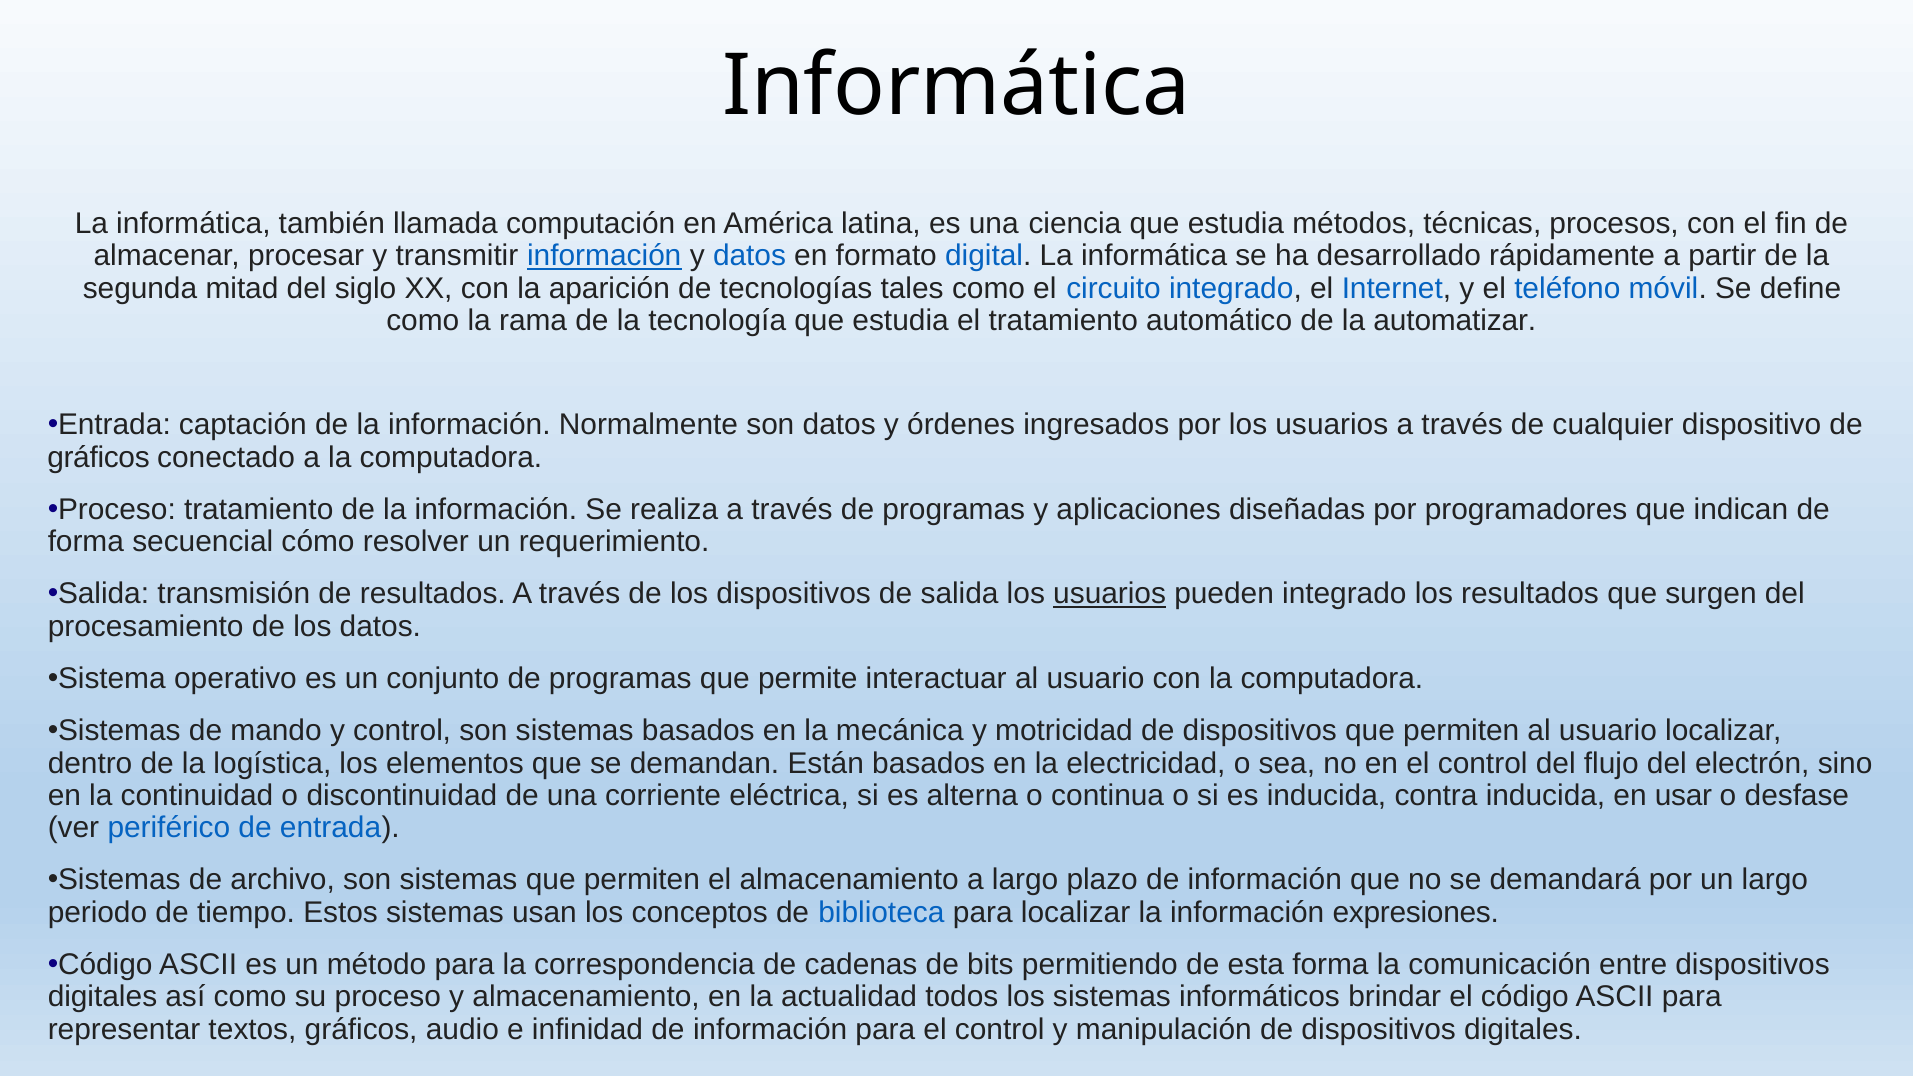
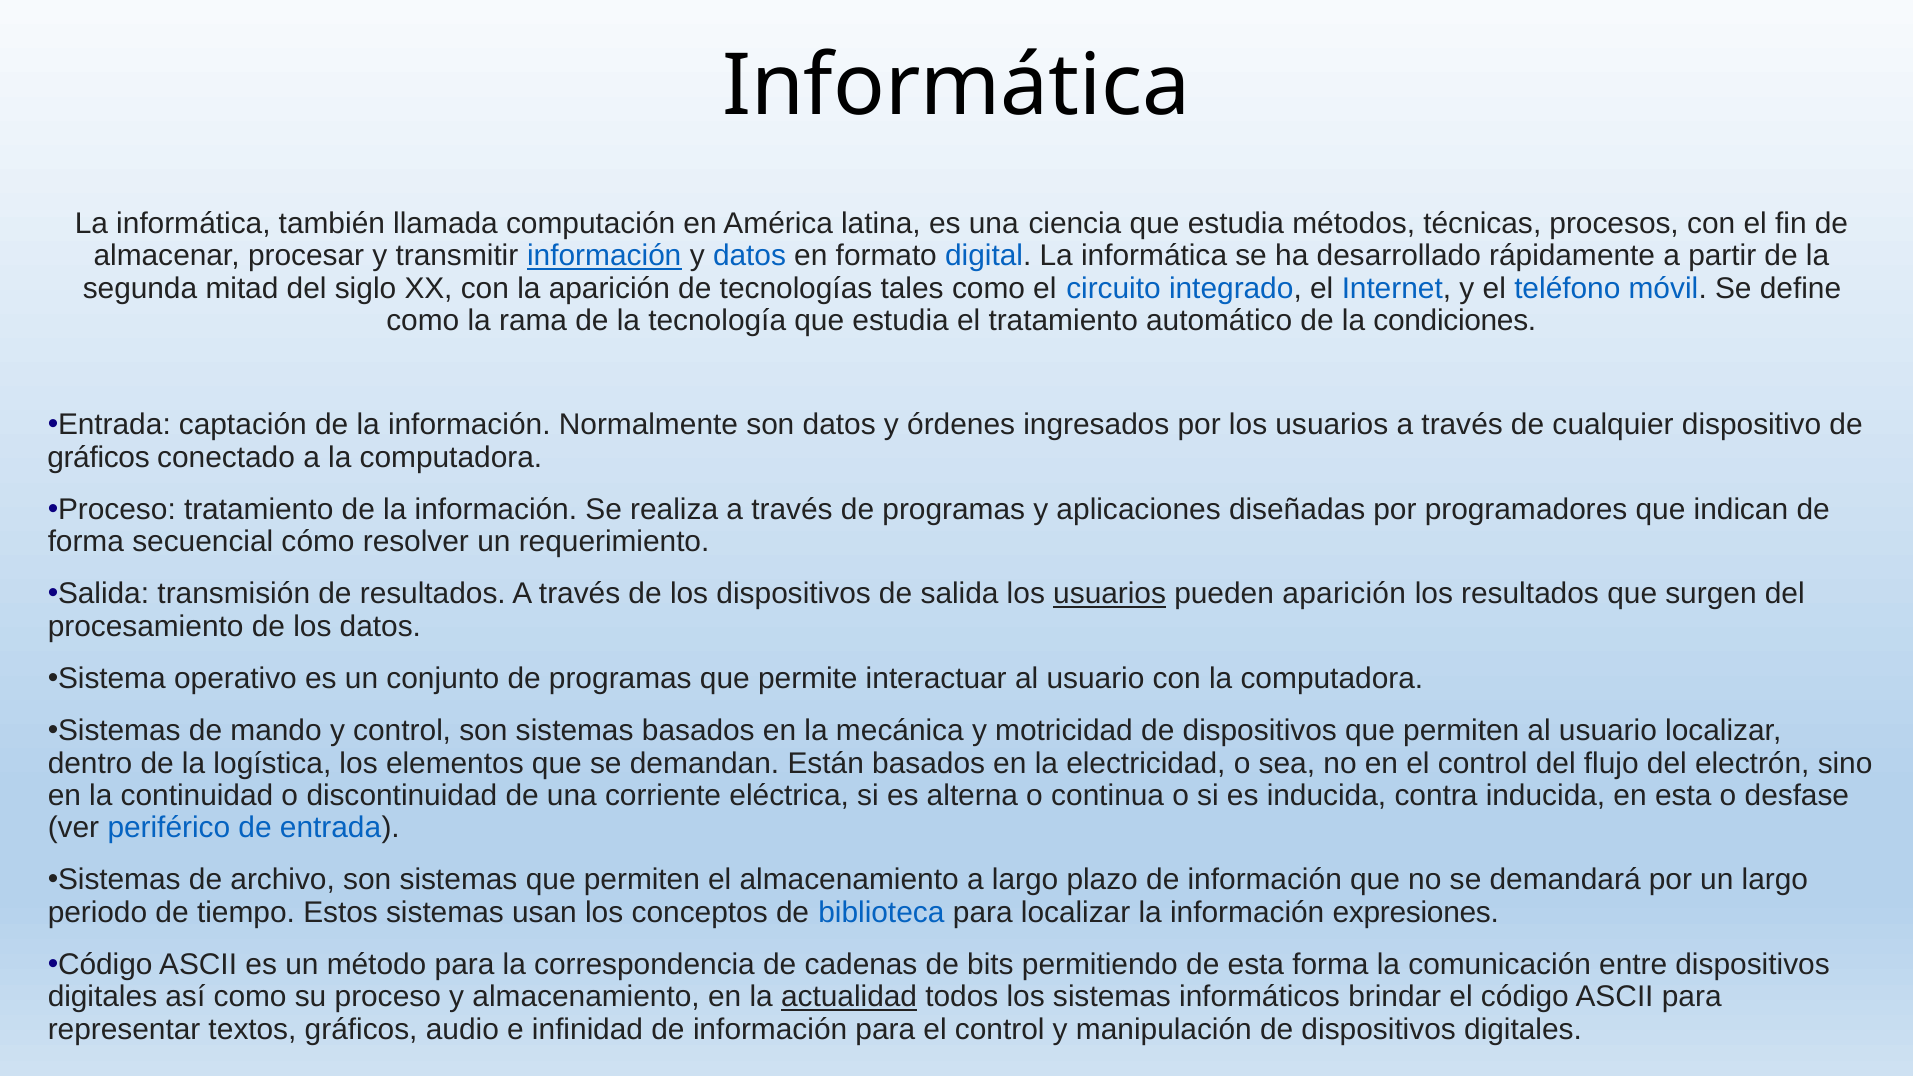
automatizar: automatizar -> condiciones (1455, 321)
pueden integrado: integrado -> aparición (1344, 594)
en usar: usar -> esta (1683, 796)
actualidad underline: none -> present (849, 997)
